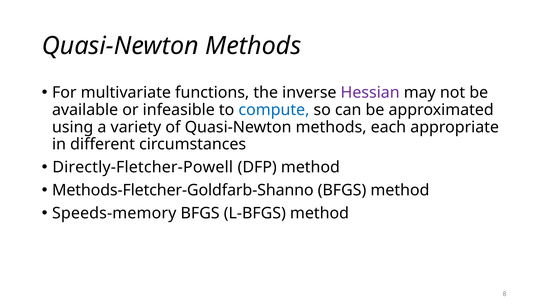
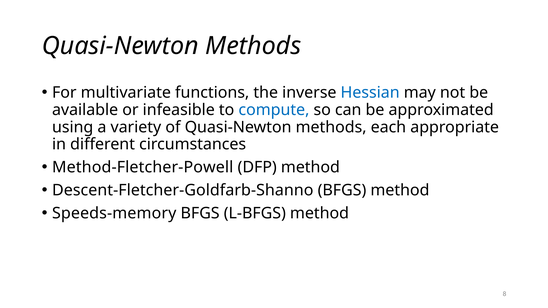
Hessian colour: purple -> blue (370, 93)
Directly-Fletcher-Powell: Directly-Fletcher-Powell -> Method-Fletcher-Powell (143, 167)
Methods-Fletcher-Goldfarb-Shanno: Methods-Fletcher-Goldfarb-Shanno -> Descent-Fletcher-Goldfarb-Shanno (183, 190)
